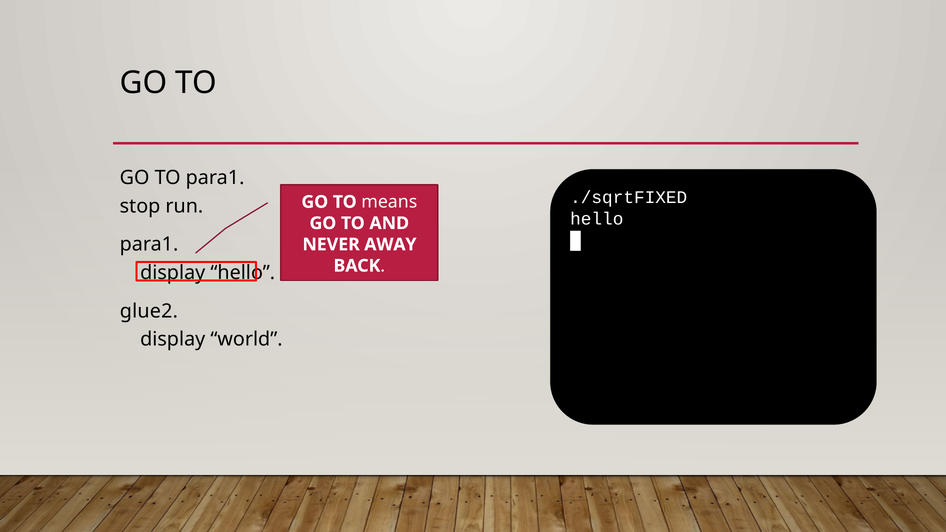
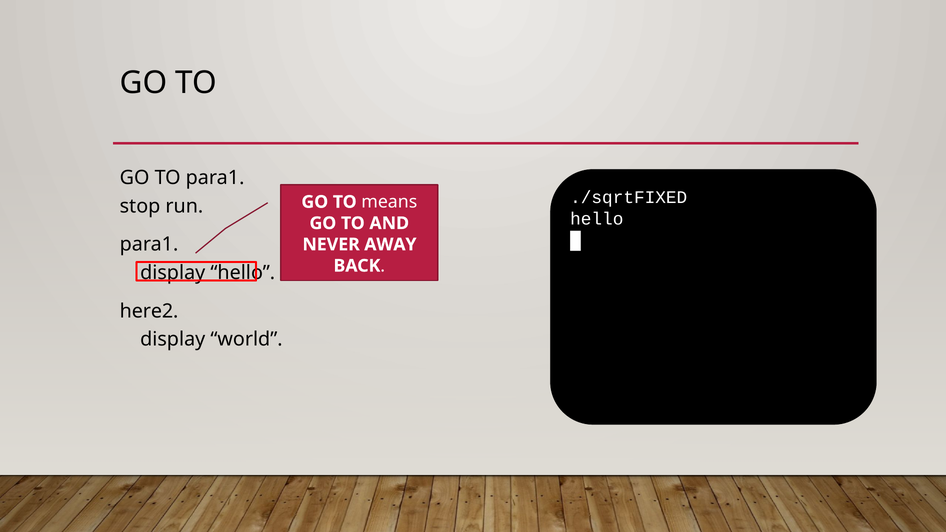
glue2: glue2 -> here2 (149, 311)
